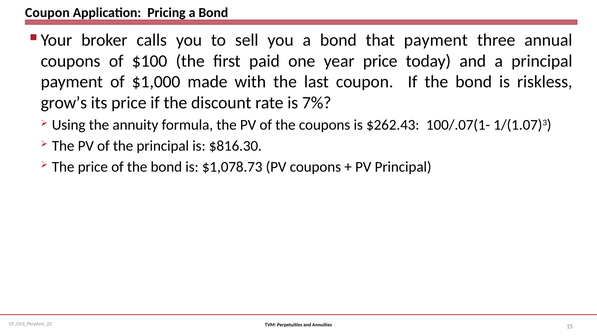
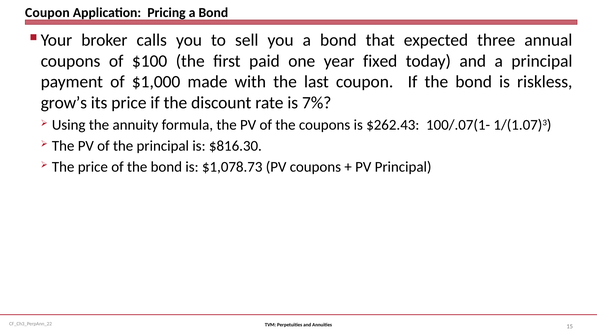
that payment: payment -> expected (436, 40)
year price: price -> fixed (380, 61)
